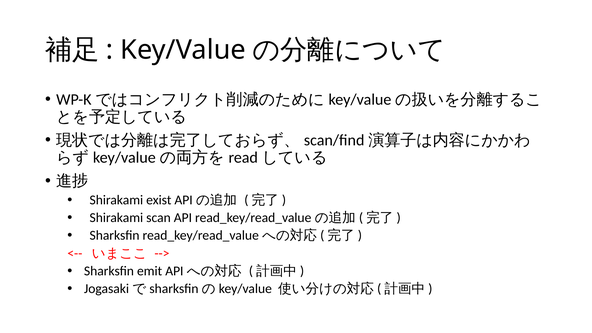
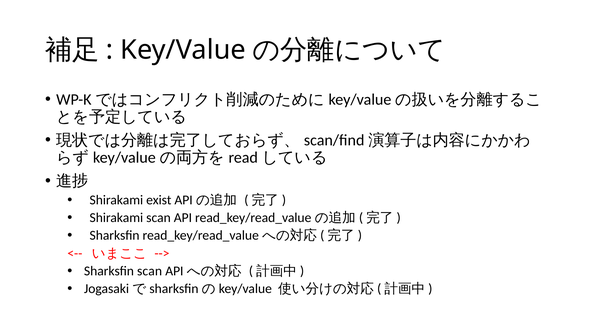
Sharksfin emit: emit -> scan (150, 271)
